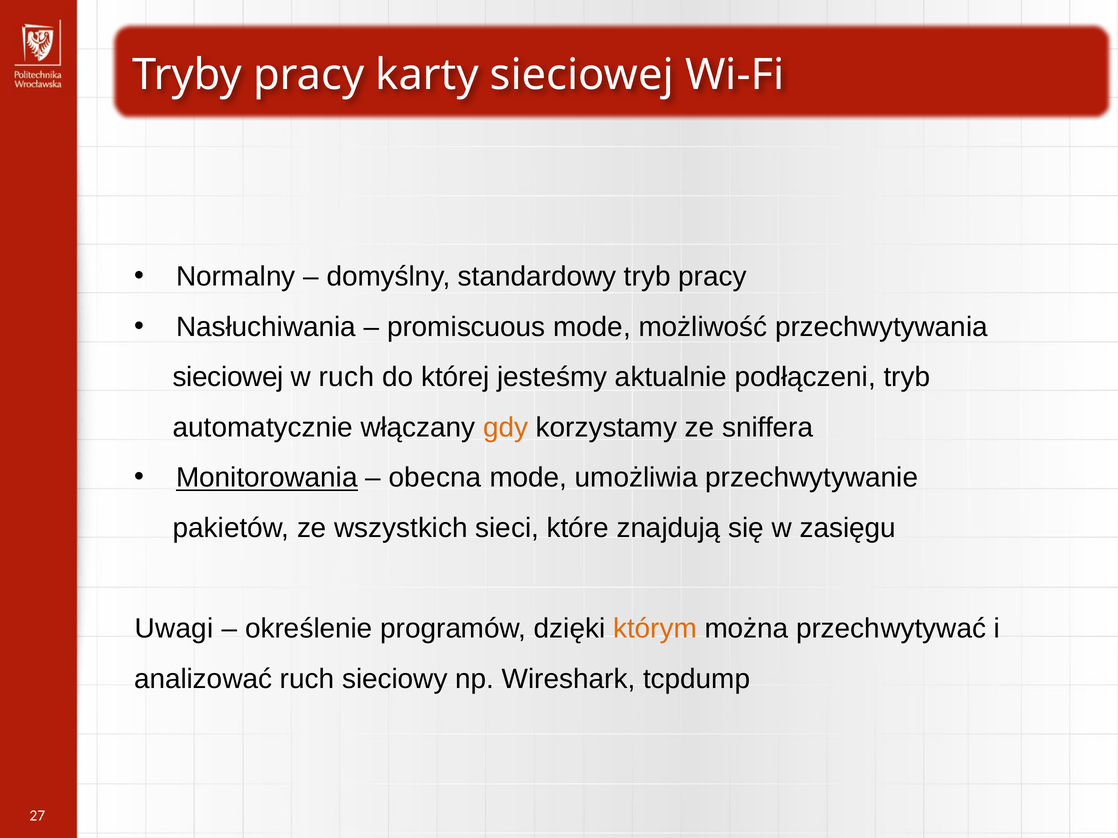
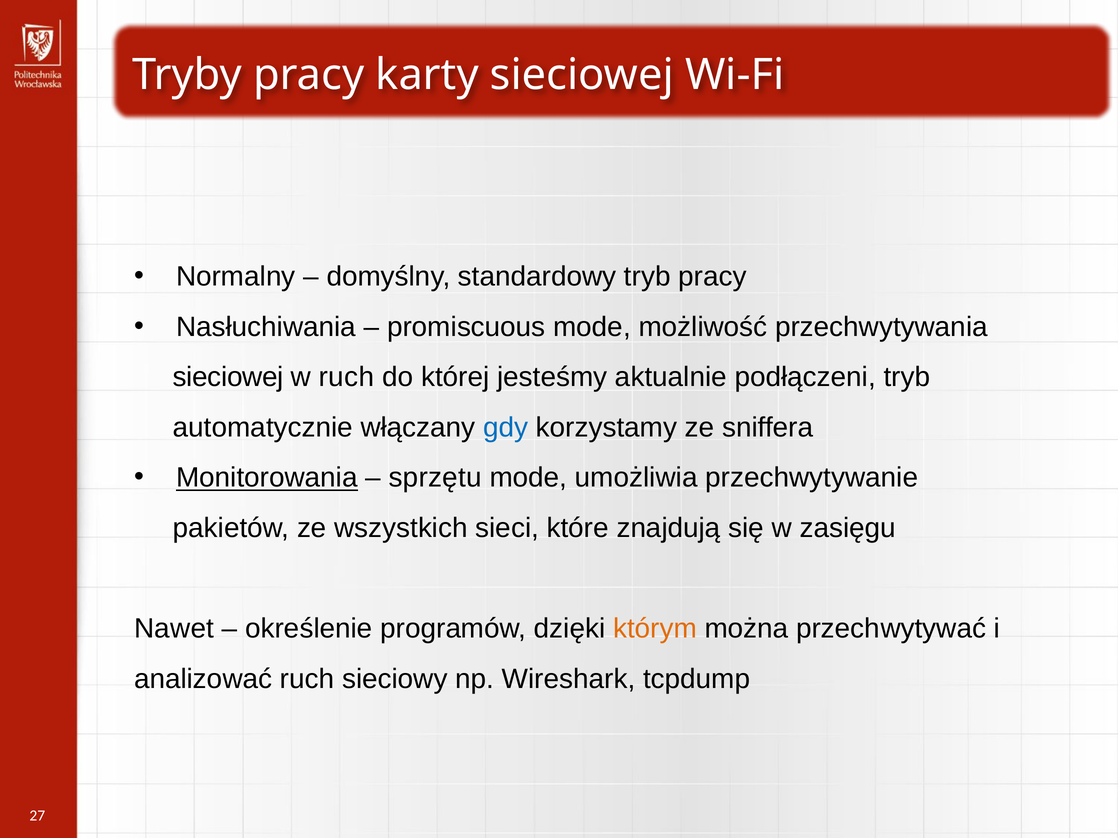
gdy colour: orange -> blue (506, 428)
obecna: obecna -> sprzętu (435, 478)
Uwagi: Uwagi -> Nawet (174, 629)
